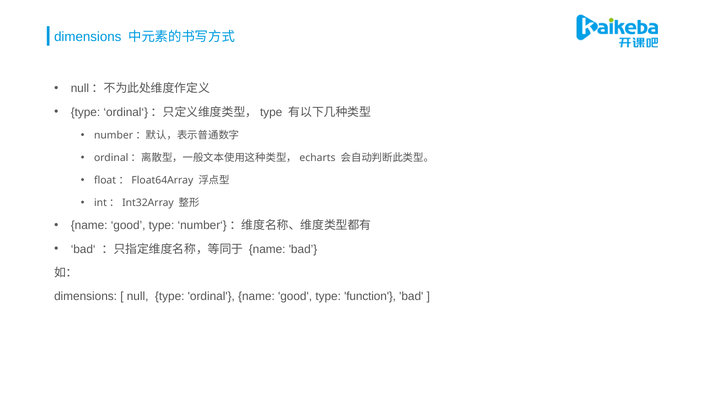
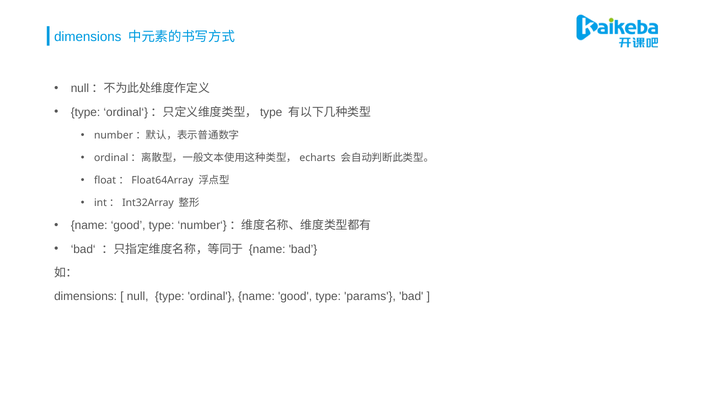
function: function -> params (370, 296)
